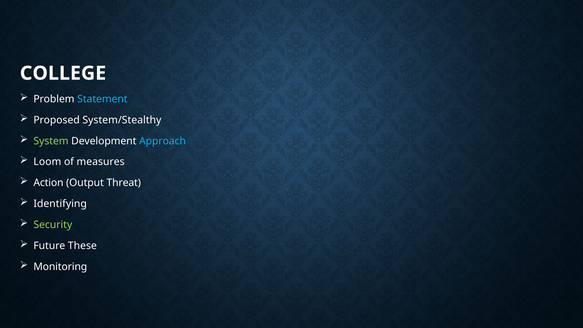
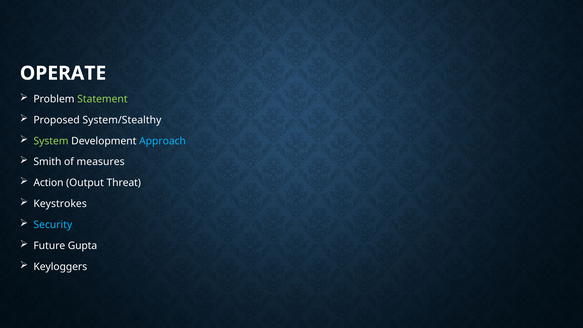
COLLEGE: COLLEGE -> OPERATE (63, 73)
Statement colour: light blue -> light green (102, 99)
Loom: Loom -> Smith (47, 162)
Identifying: Identifying -> Keystrokes (60, 204)
Security colour: light green -> light blue (53, 225)
These: These -> Gupta (82, 246)
Monitoring: Monitoring -> Keyloggers (60, 267)
